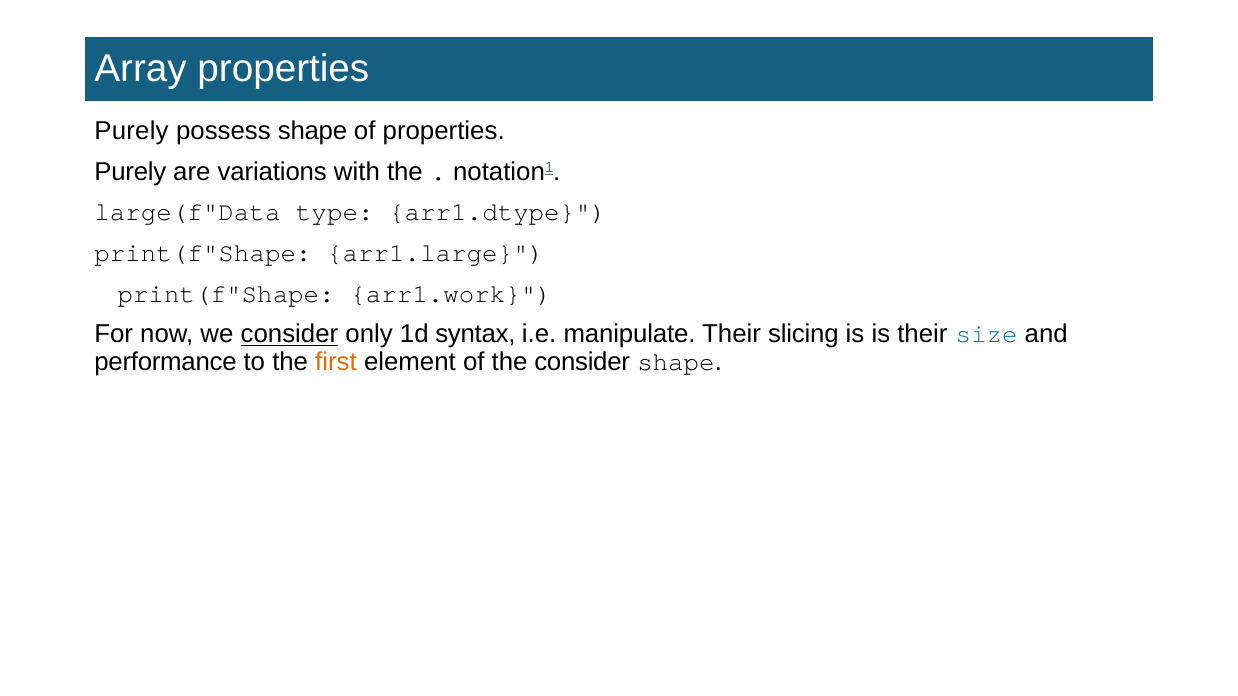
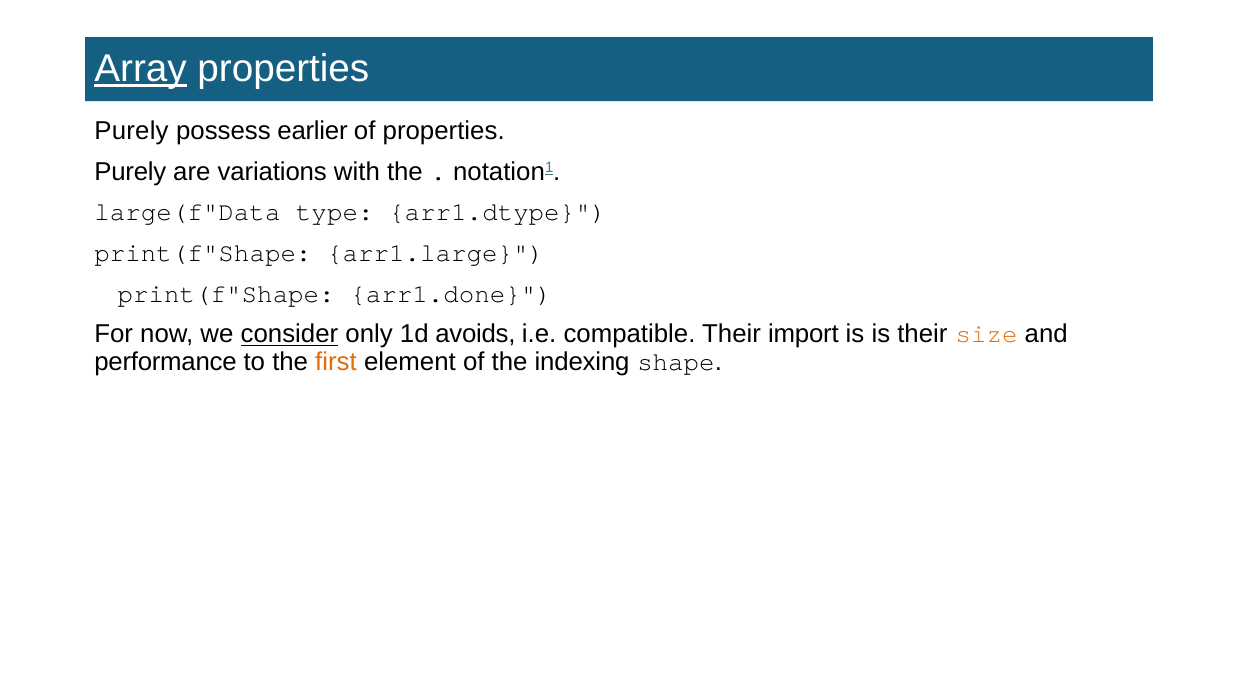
Array underline: none -> present (141, 69)
possess shape: shape -> earlier (313, 131)
arr1.work: arr1.work -> arr1.done (451, 294)
syntax: syntax -> avoids (475, 335)
manipulate: manipulate -> compatible (629, 335)
slicing: slicing -> import (803, 335)
size colour: blue -> orange (987, 335)
the consider: consider -> indexing (582, 363)
